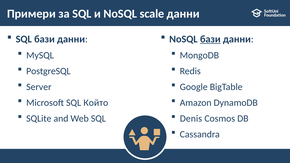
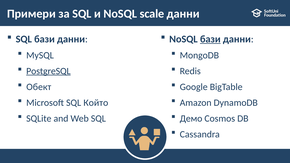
PostgreSQL underline: none -> present (48, 71)
Server: Server -> Обект (39, 87)
Denis: Denis -> Демо (191, 119)
